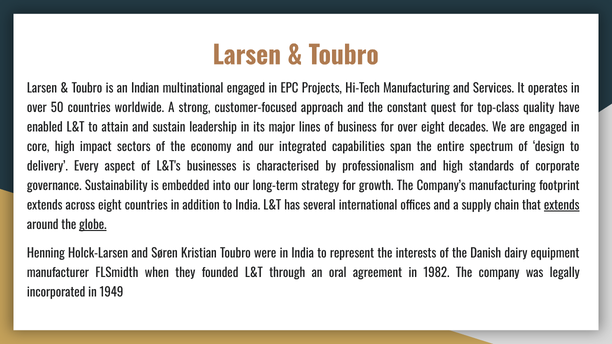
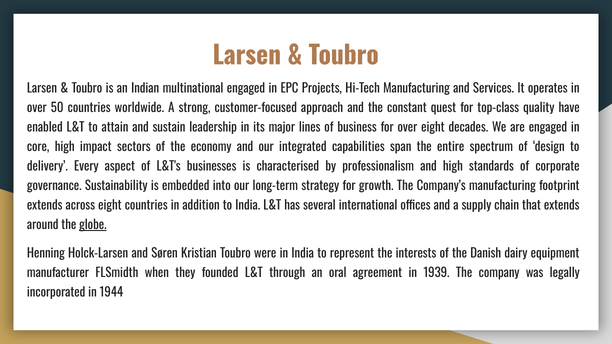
extends underline: present -> none (562, 206)
1982: 1982 -> 1939 (436, 273)
1949: 1949 -> 1944 (111, 293)
